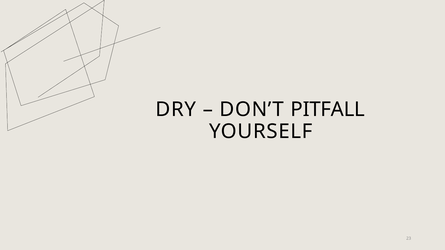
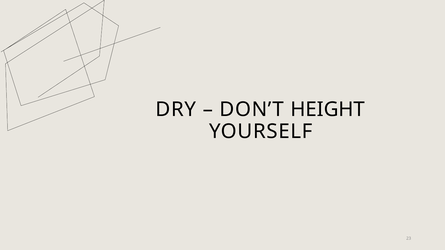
PITFALL: PITFALL -> HEIGHT (328, 110)
